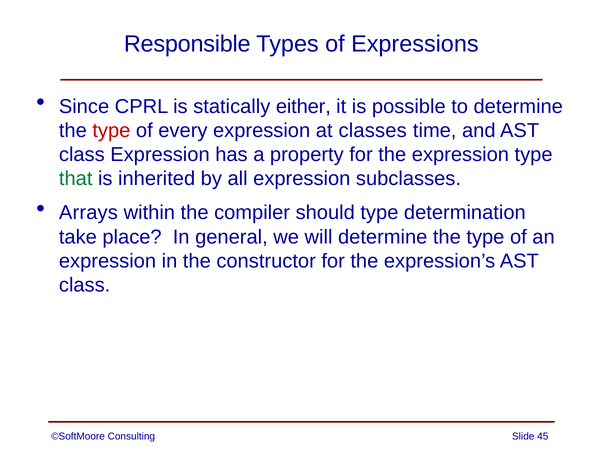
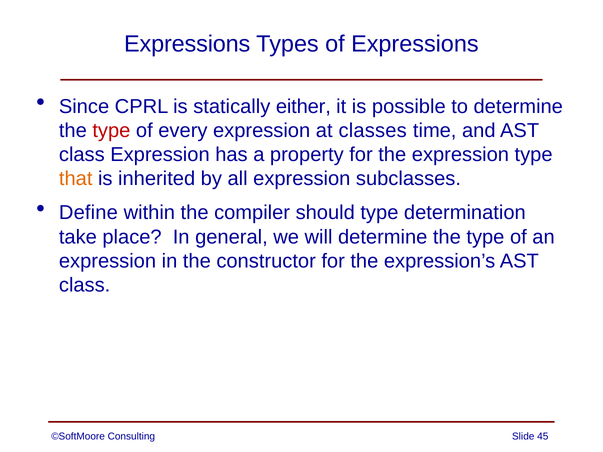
Responsible: Responsible -> Expressions (187, 44)
that colour: green -> orange (76, 179)
Arrays: Arrays -> Define (88, 213)
